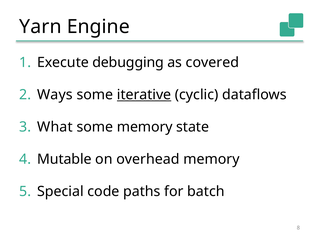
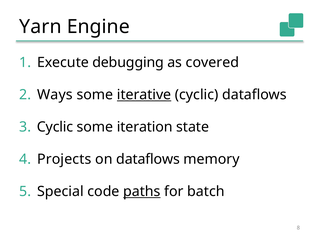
What: What -> Cyclic (55, 127)
some memory: memory -> iteration (145, 127)
Mutable: Mutable -> Projects (64, 159)
on overhead: overhead -> dataflows (148, 159)
paths underline: none -> present (142, 192)
